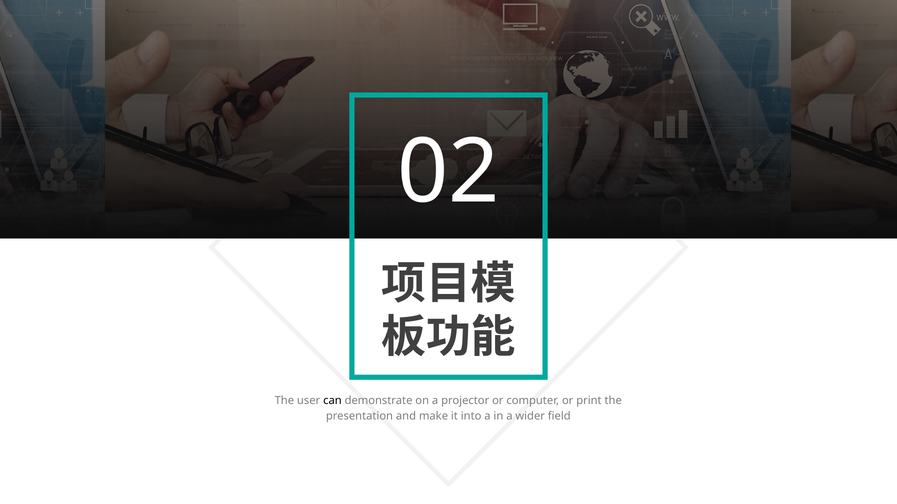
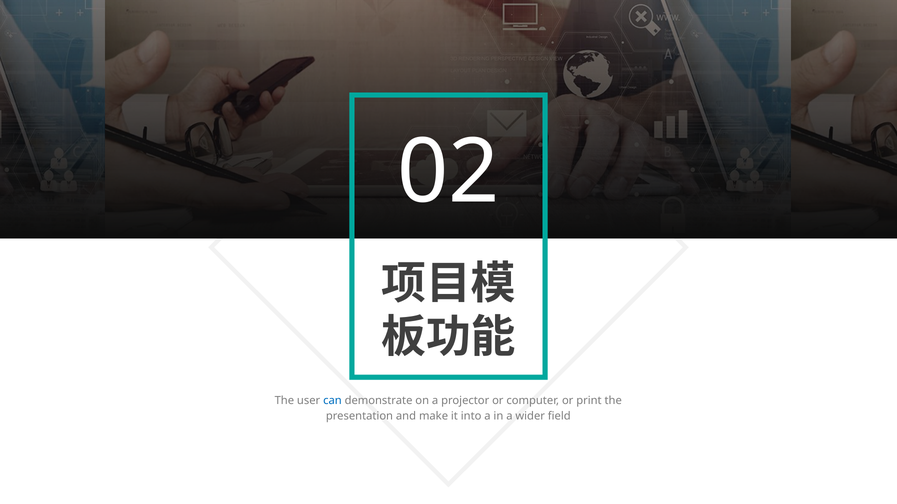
can colour: black -> blue (332, 401)
